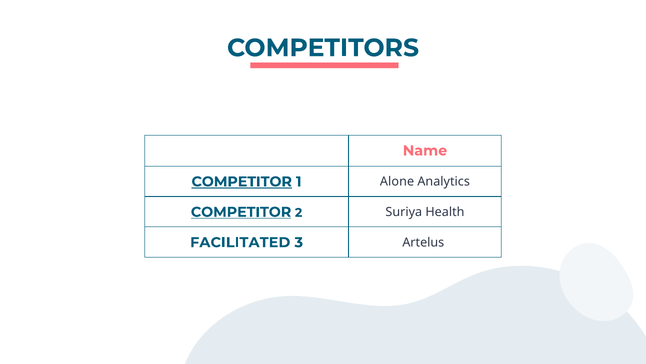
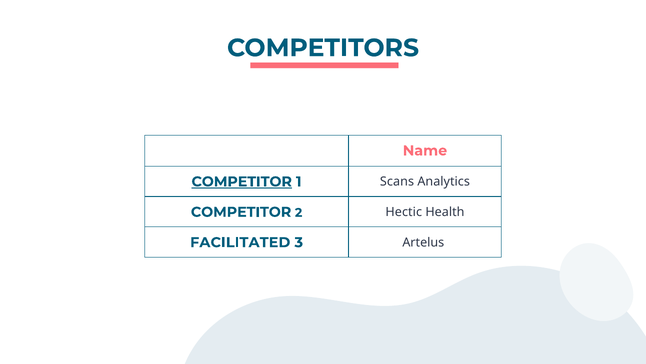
Alone: Alone -> Scans (397, 182)
COMPETITOR underline: present -> none (241, 212)
Suriya: Suriya -> Hectic (404, 212)
